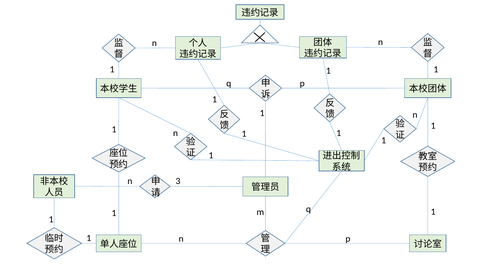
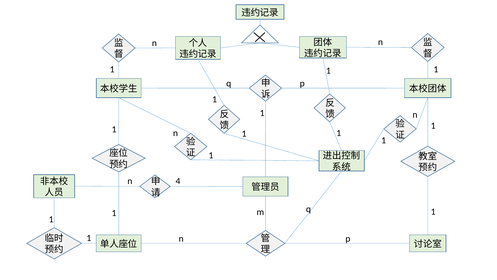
3: 3 -> 4 (178, 181)
